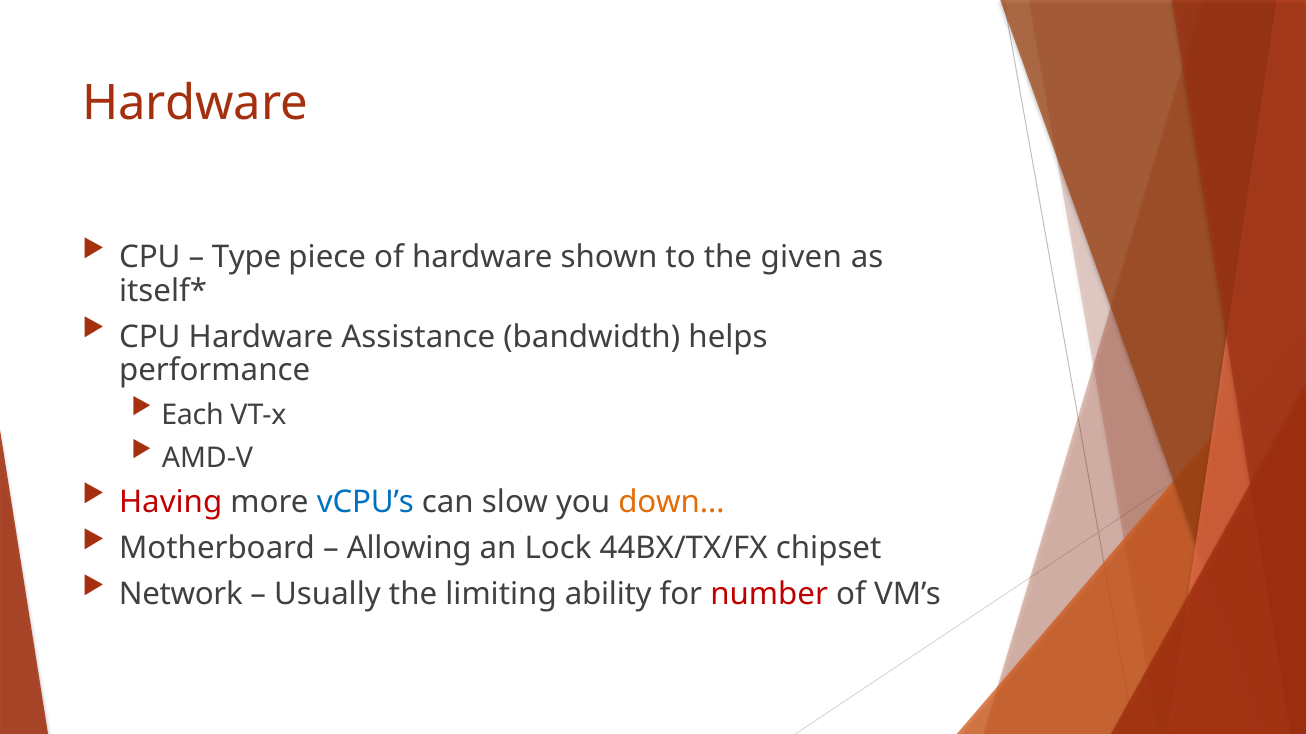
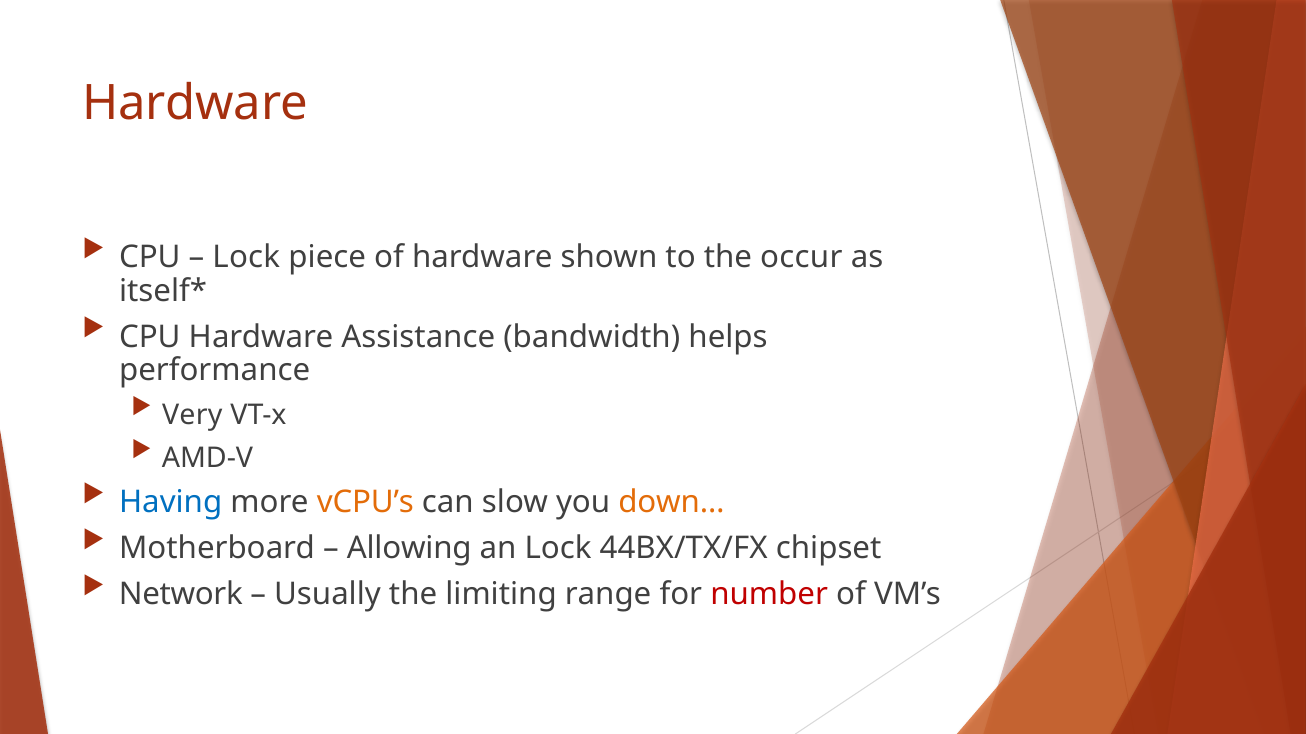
Type: Type -> Lock (246, 257)
given: given -> occur (801, 257)
Each: Each -> Very (192, 415)
Having colour: red -> blue (171, 503)
vCPU’s colour: blue -> orange (365, 503)
ability: ability -> range (608, 595)
